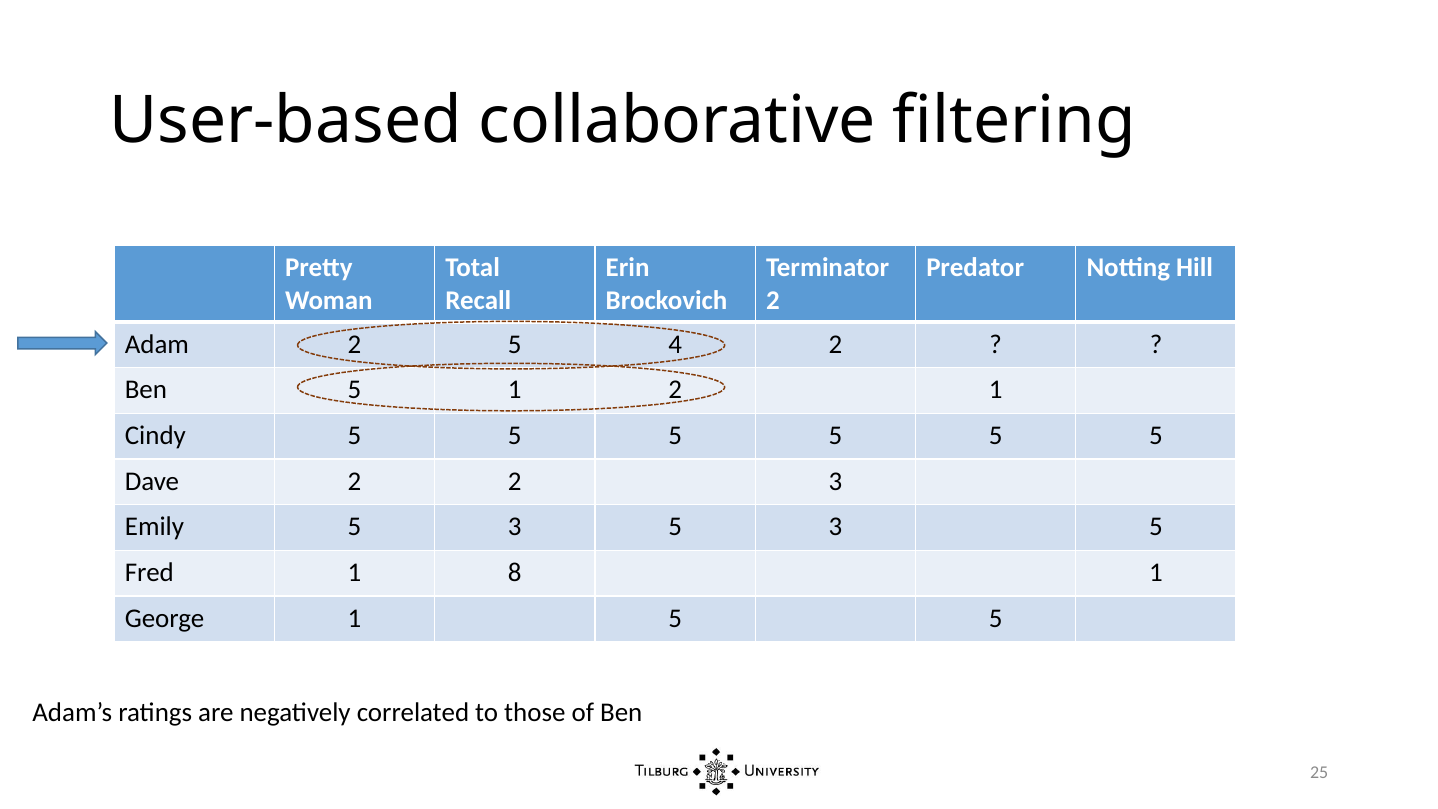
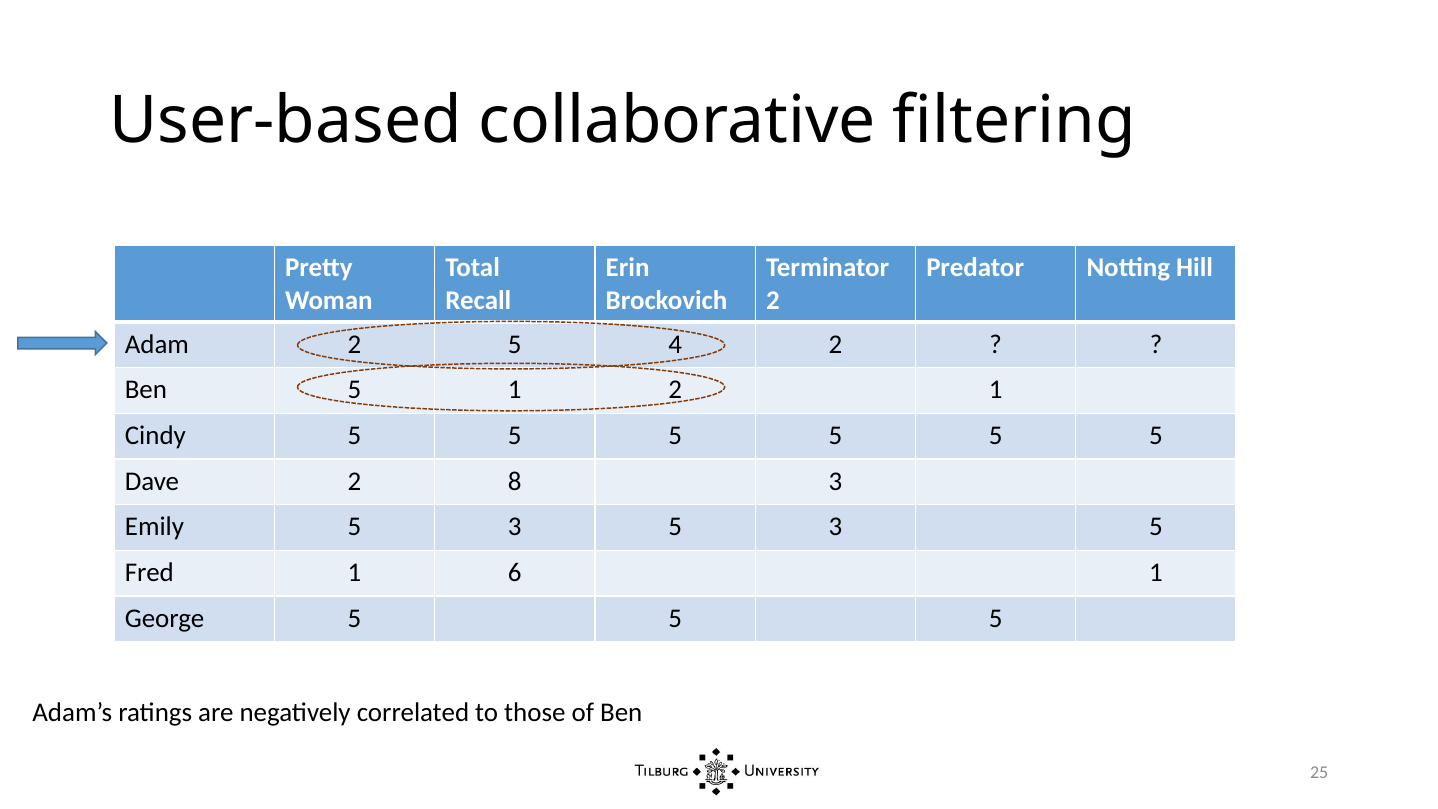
2 2: 2 -> 8 (515, 481)
8: 8 -> 6 (515, 572)
George 1: 1 -> 5 (355, 618)
